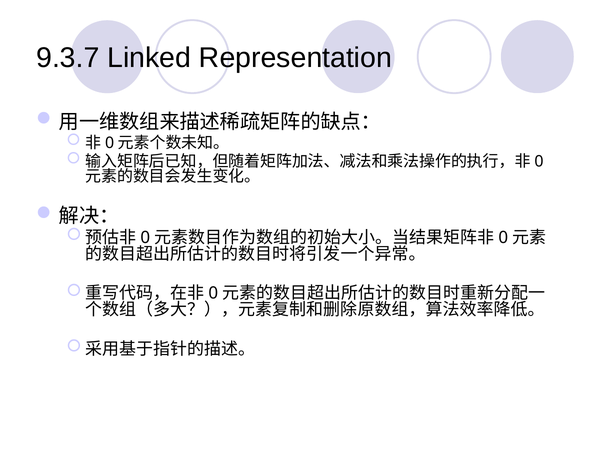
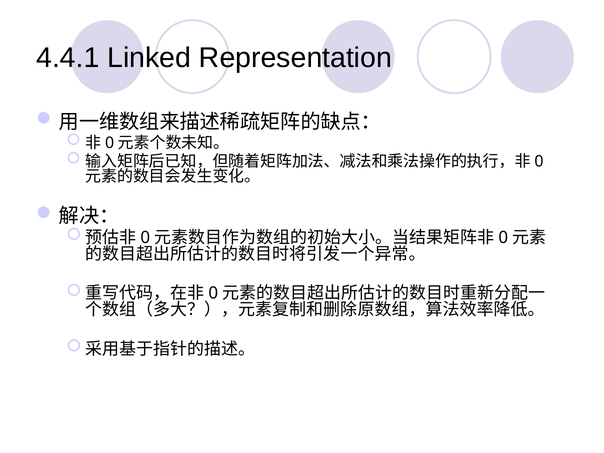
9.3.7: 9.3.7 -> 4.4.1 (68, 58)
